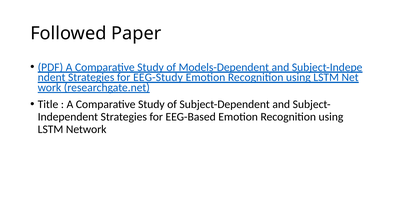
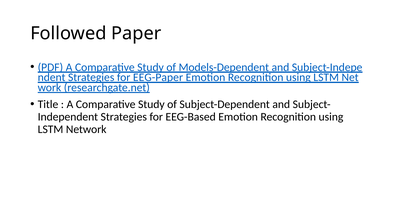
EEG-Study: EEG-Study -> EEG-Paper (158, 77)
